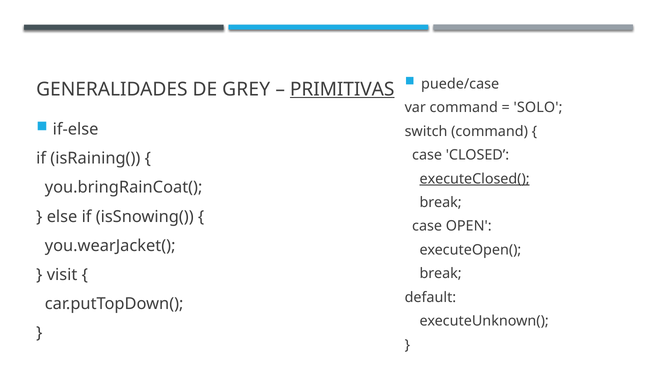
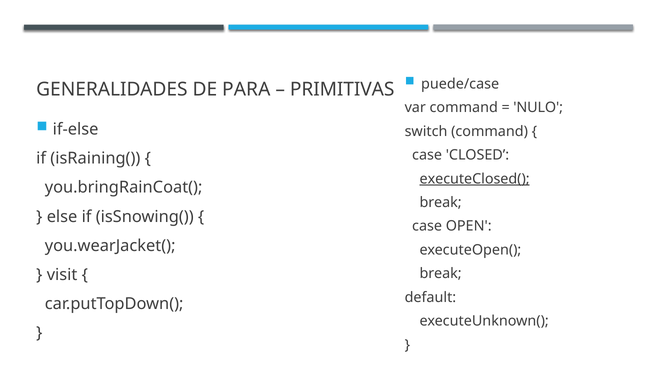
GREY: GREY -> PARA (246, 89)
PRIMITIVAS underline: present -> none (342, 89)
SOLO: SOLO -> NULO (538, 107)
